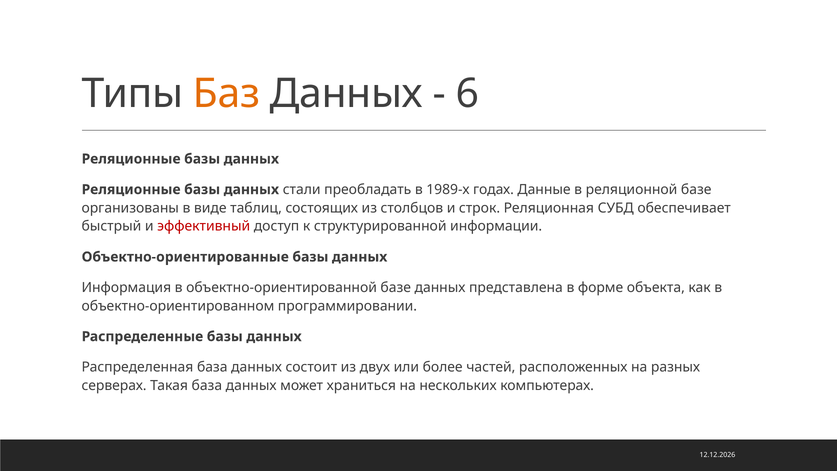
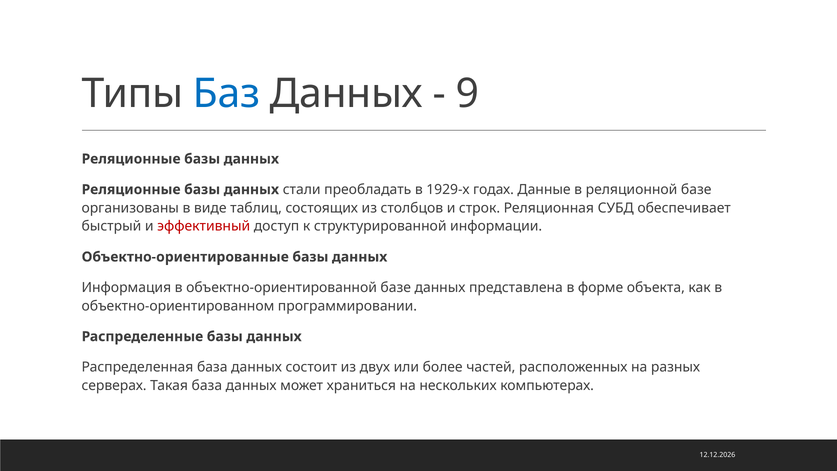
Баз colour: orange -> blue (227, 94)
6: 6 -> 9 (467, 94)
1989-х: 1989-х -> 1929-х (448, 189)
